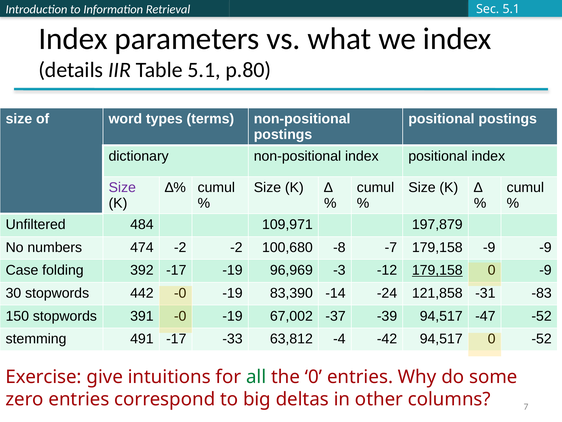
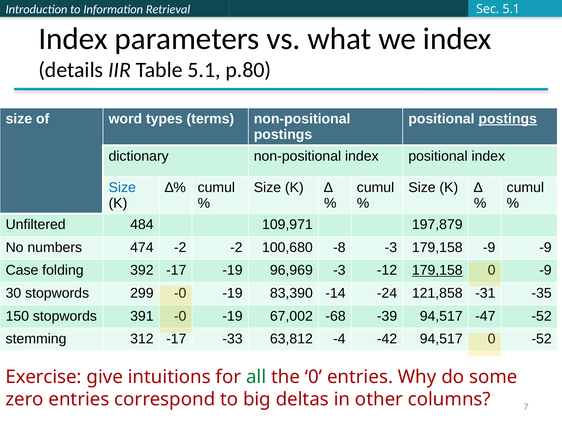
postings underline: none -> present (508, 119)
Size colour: purple -> blue (122, 187)
-8 -7: -7 -> -3 (391, 247)
442: 442 -> 299 (142, 293)
-83: -83 -> -35 (542, 293)
-37: -37 -> -68 (336, 316)
491: 491 -> 312 (142, 338)
